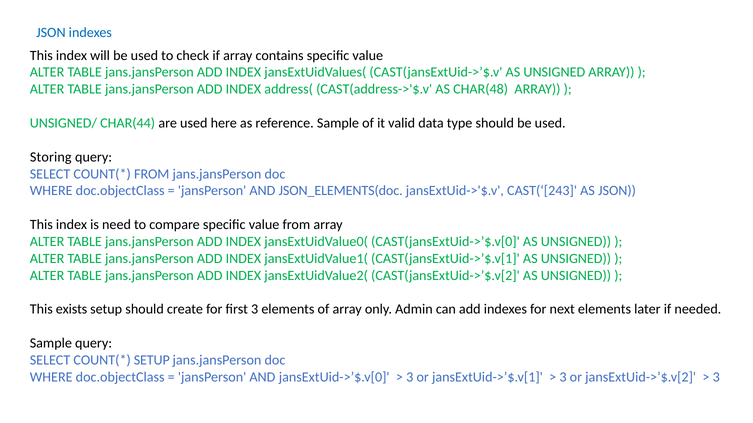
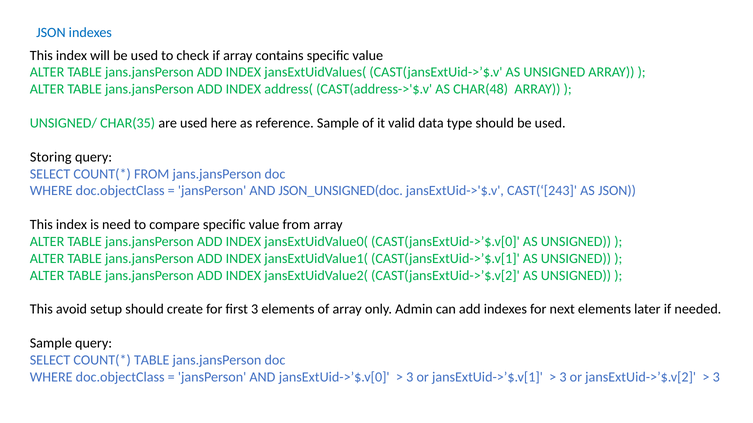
CHAR(44: CHAR(44 -> CHAR(35 (128, 123)
JSON_ELEMENTS(doc: JSON_ELEMENTS(doc -> JSON_UNSIGNED(doc (341, 191)
exists: exists -> avoid (71, 310)
SETUP: SETUP -> TABLE (152, 360)
